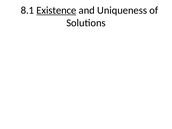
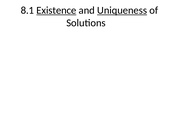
Uniqueness underline: none -> present (122, 10)
